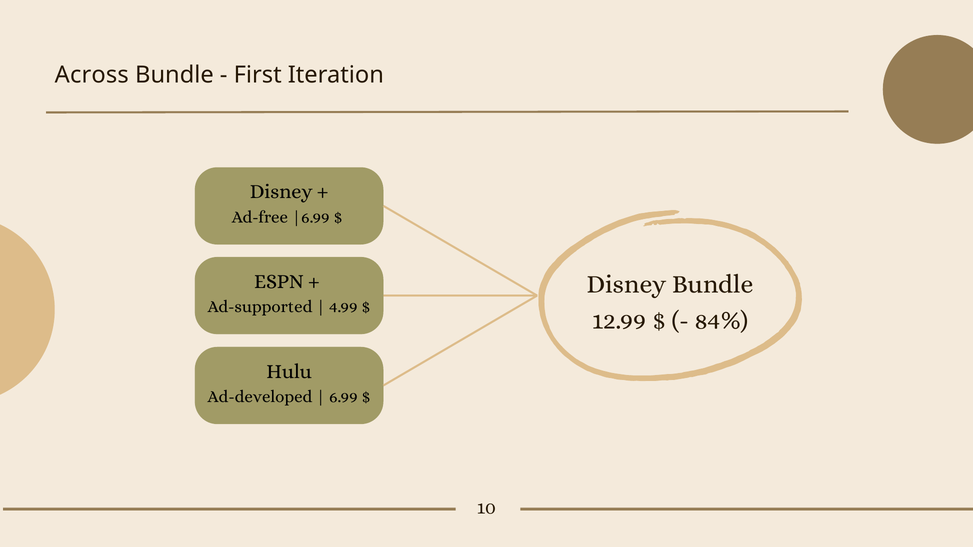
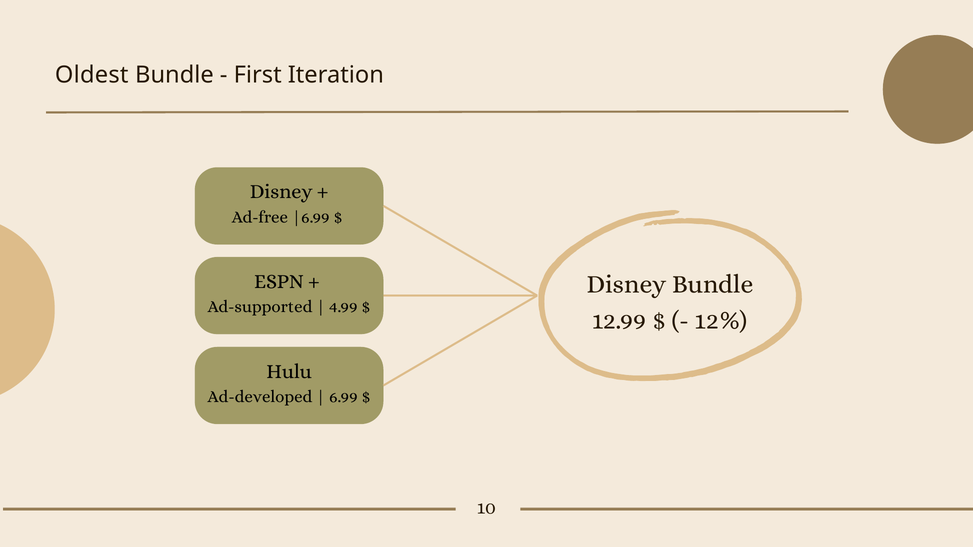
Across: Across -> Oldest (92, 75)
84%: 84% -> 12% (721, 321)
